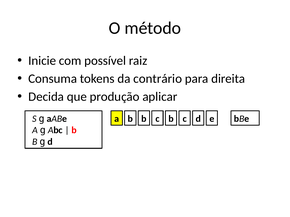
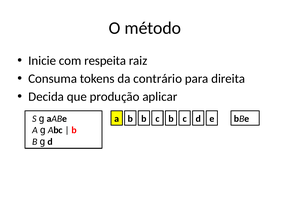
possível: possível -> respeita (105, 61)
